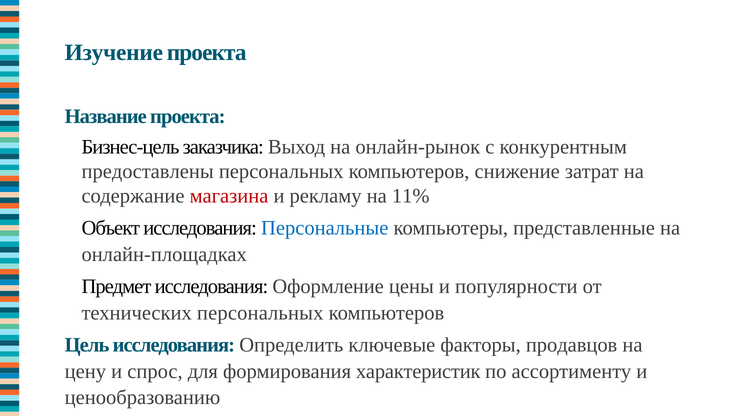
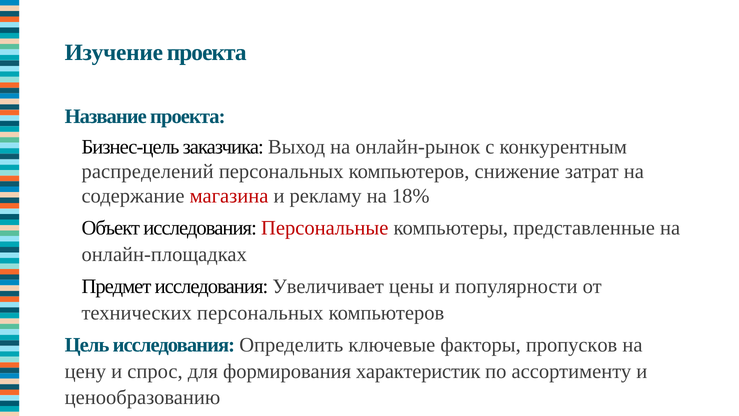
предоставлены: предоставлены -> распределений (148, 171)
11%: 11% -> 18% (411, 196)
Персональные colour: blue -> red (325, 228)
Оформление: Оформление -> Увеличивает (328, 286)
продавцов: продавцов -> пропусков (572, 345)
